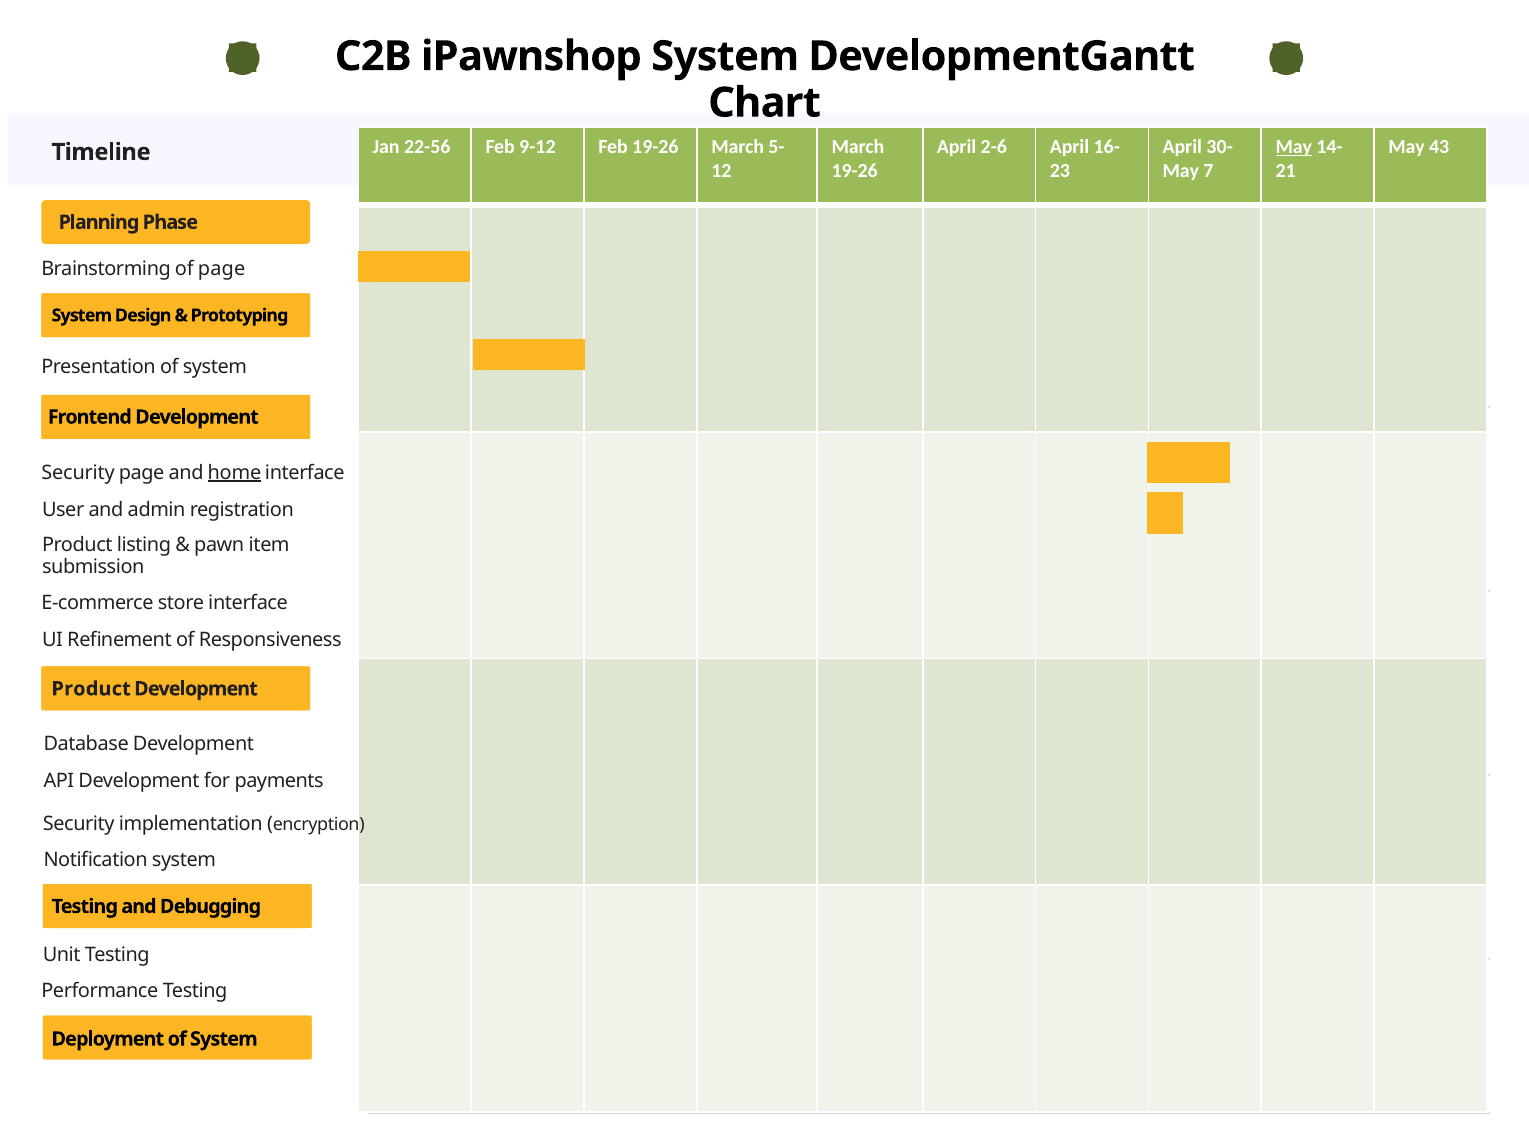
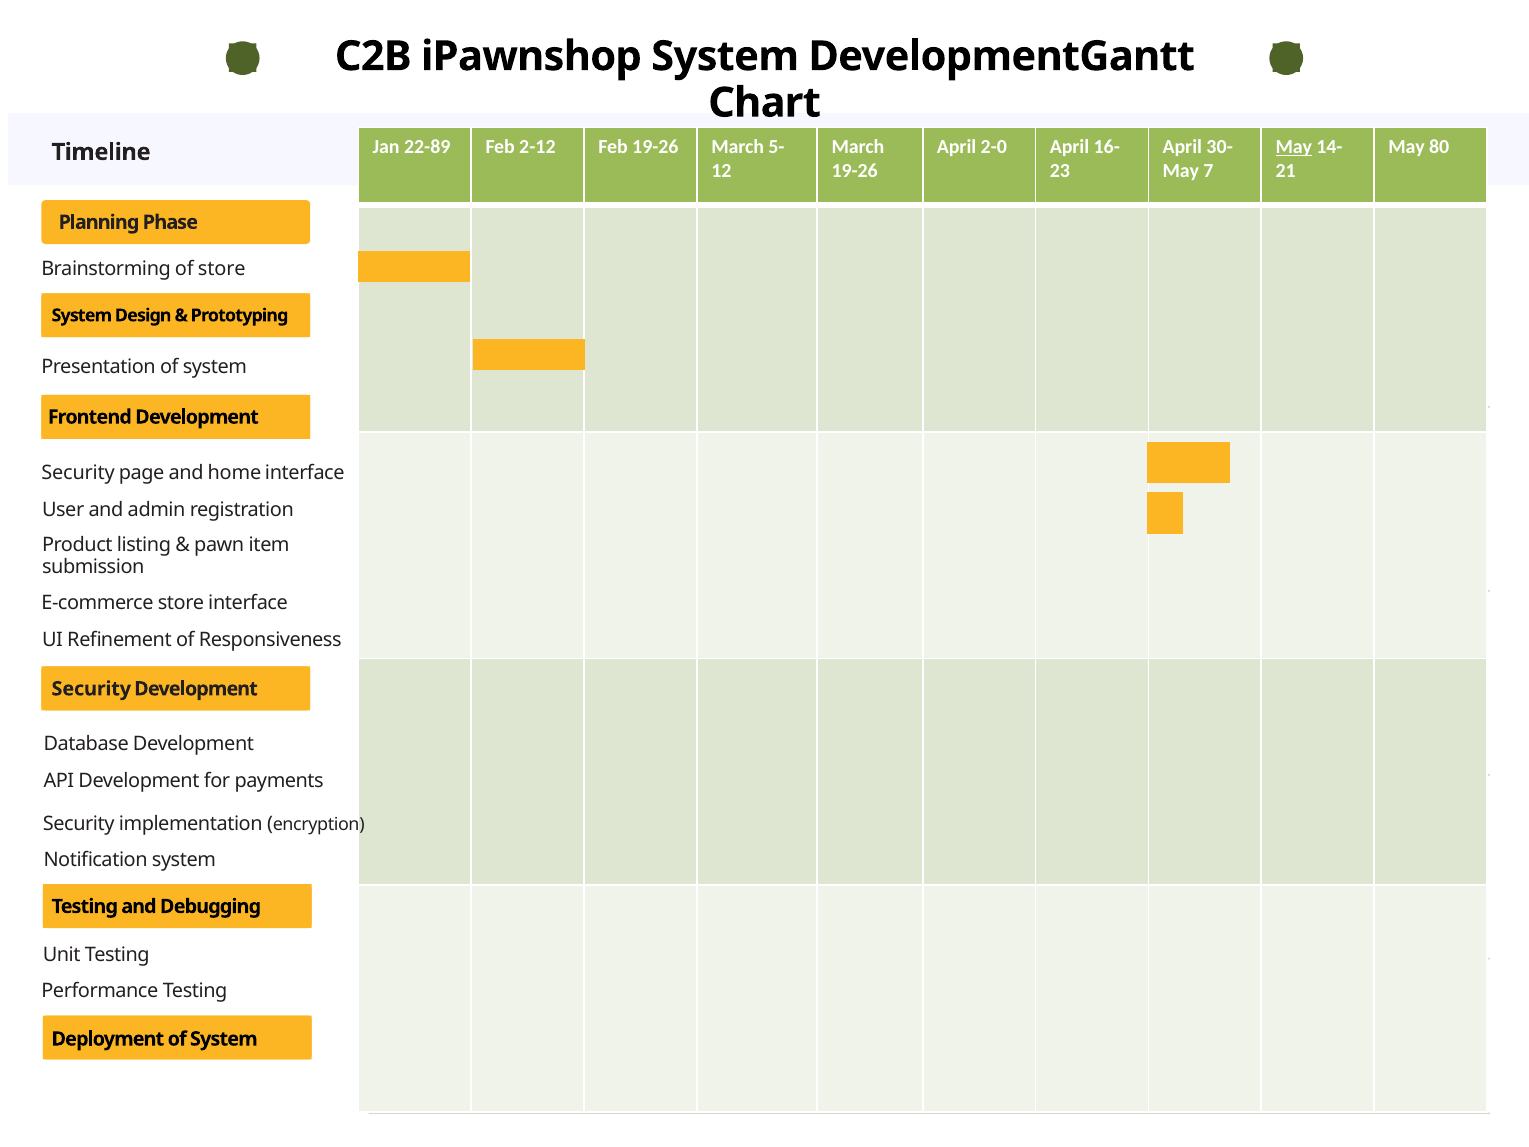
2-6: 2-6 -> 2-0 (994, 147)
43: 43 -> 80 (1439, 147)
22-56: 22-56 -> 22-89 (427, 147)
9-12: 9-12 -> 2-12 (537, 147)
of page: page -> store (222, 269)
home underline: present -> none (234, 472)
Product: Product -> Security (91, 689)
